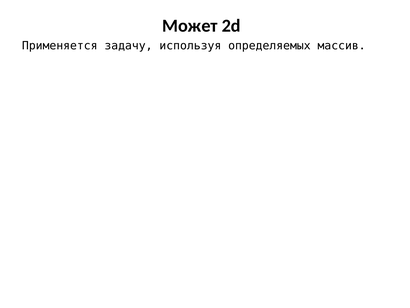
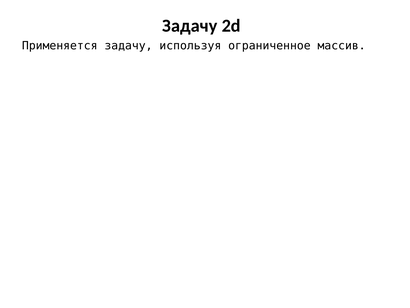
Может: Может -> Задачу (190, 26)
определяемых: определяемых -> ограниченное (269, 46)
